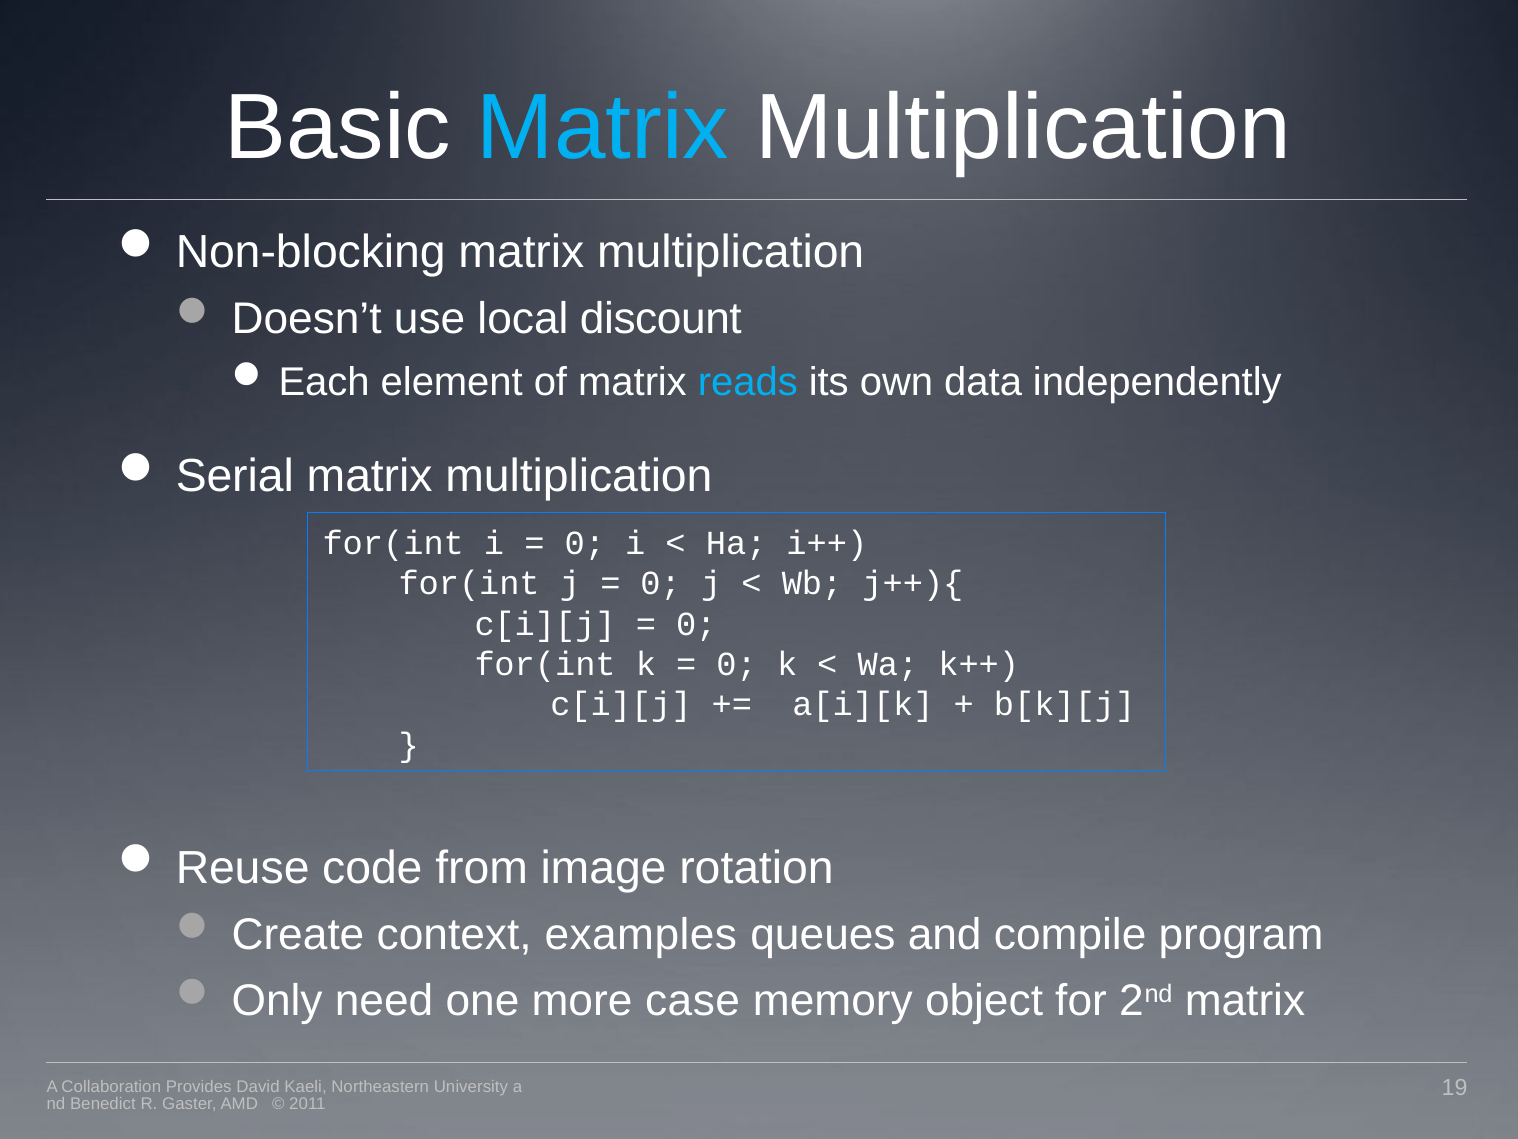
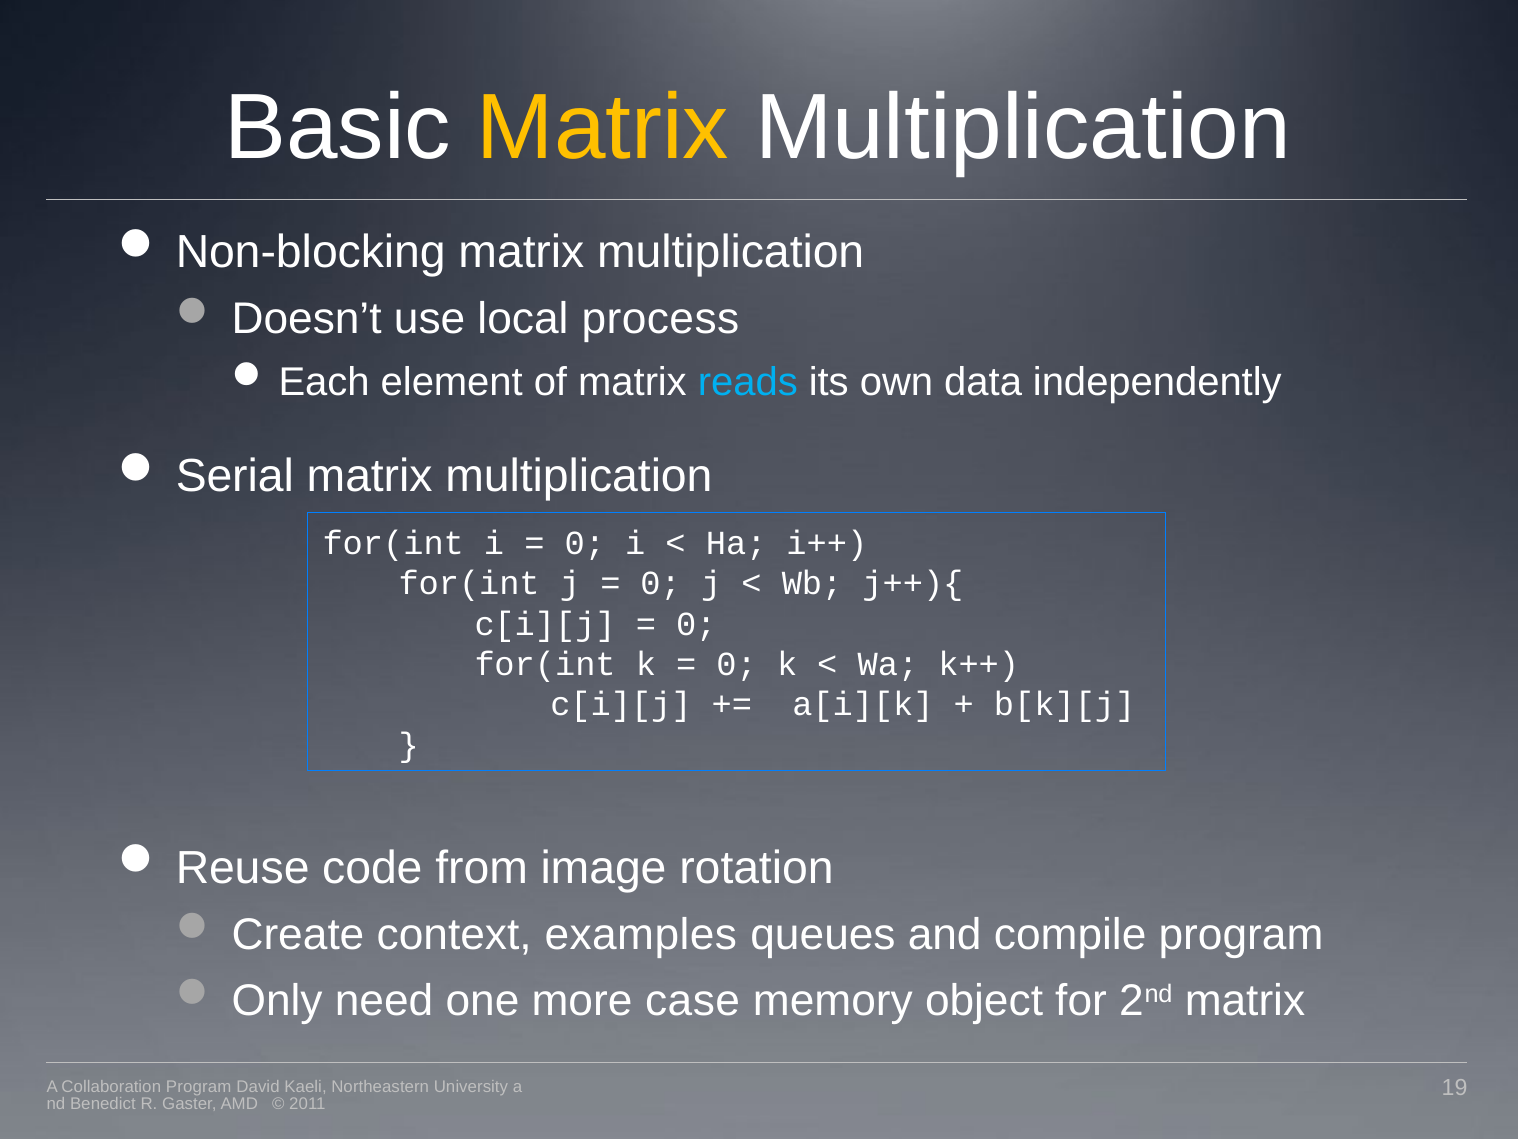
Matrix colour: light blue -> yellow (603, 128)
discount: discount -> process (660, 319)
Collaboration Provides: Provides -> Program (199, 1087)
